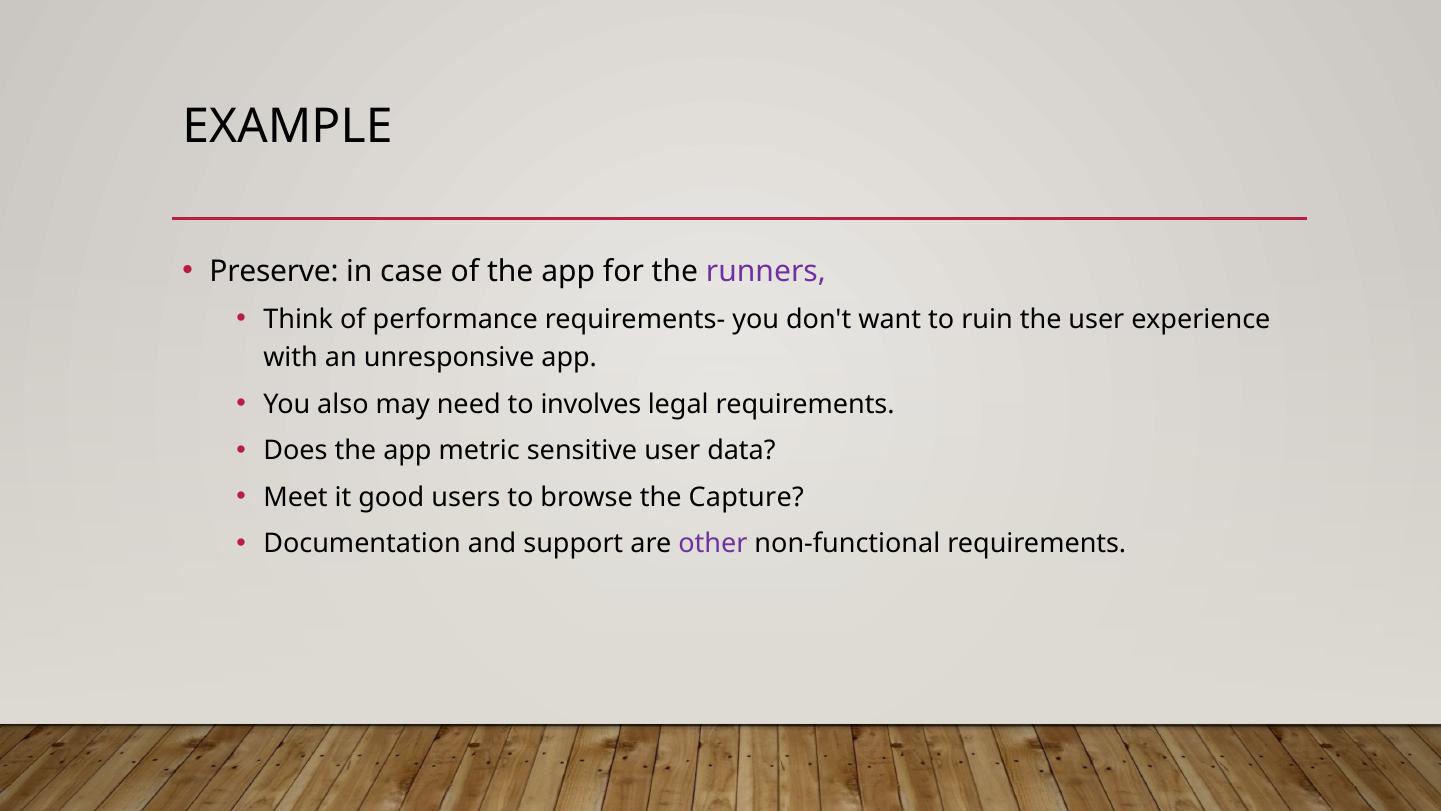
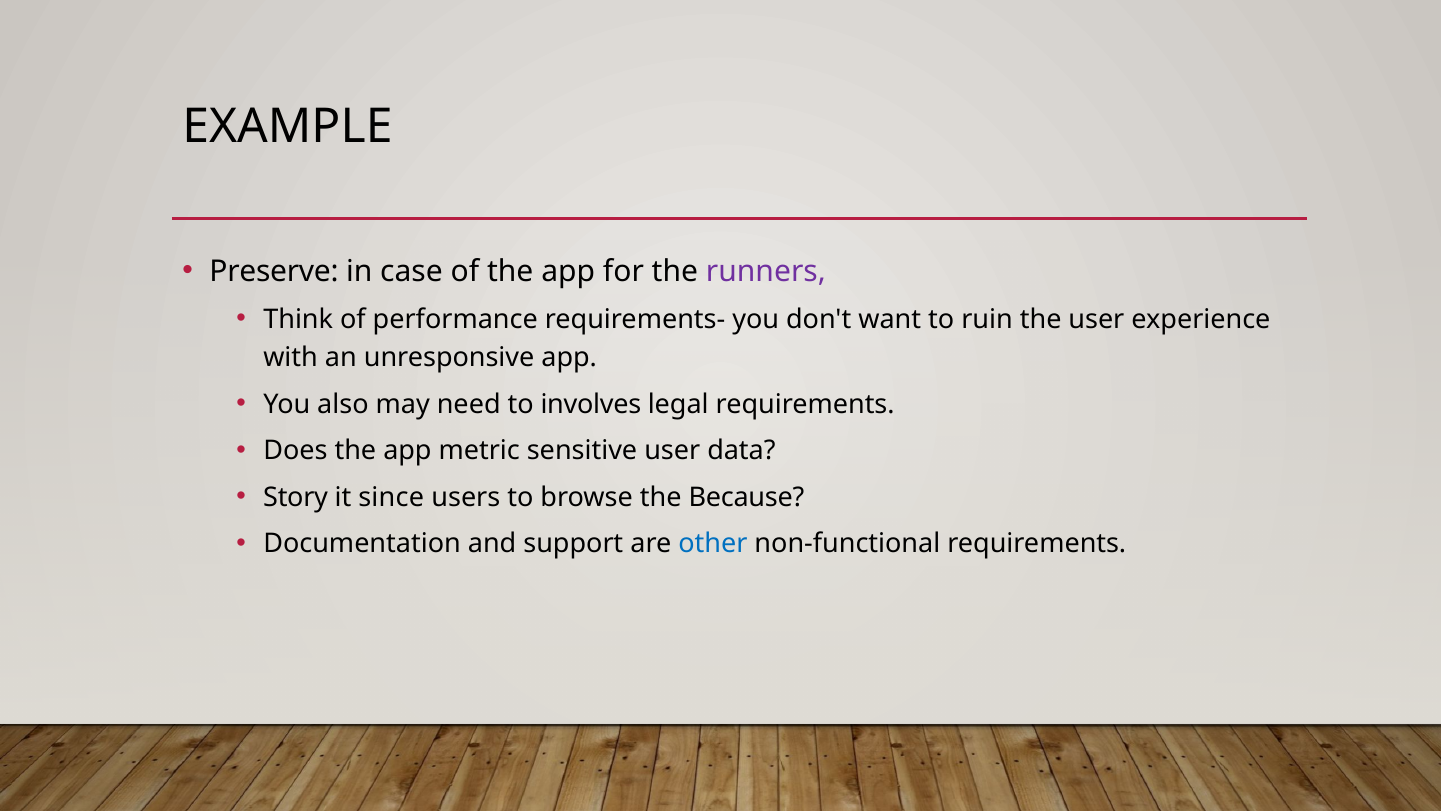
Meet: Meet -> Story (296, 497)
good: good -> since (391, 497)
Capture: Capture -> Because (746, 497)
other colour: purple -> blue (713, 543)
